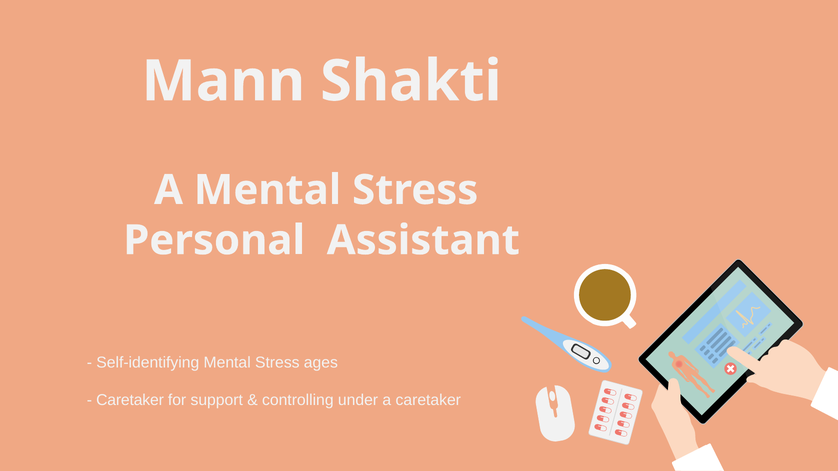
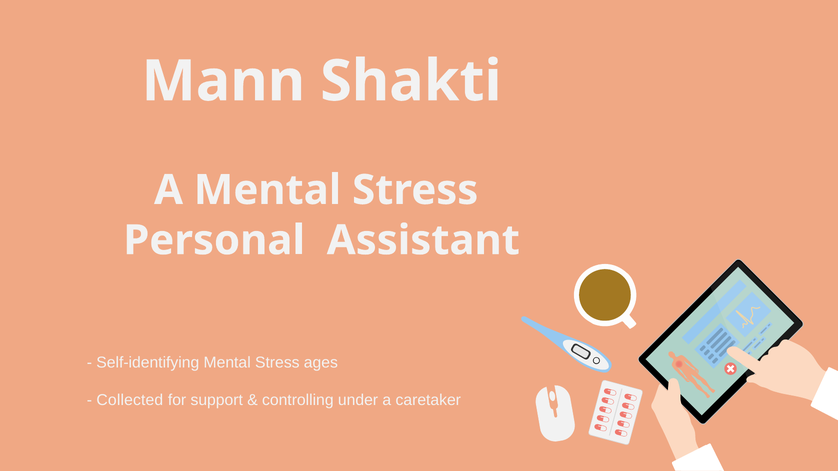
Caretaker: Caretaker -> Collected (130, 400)
